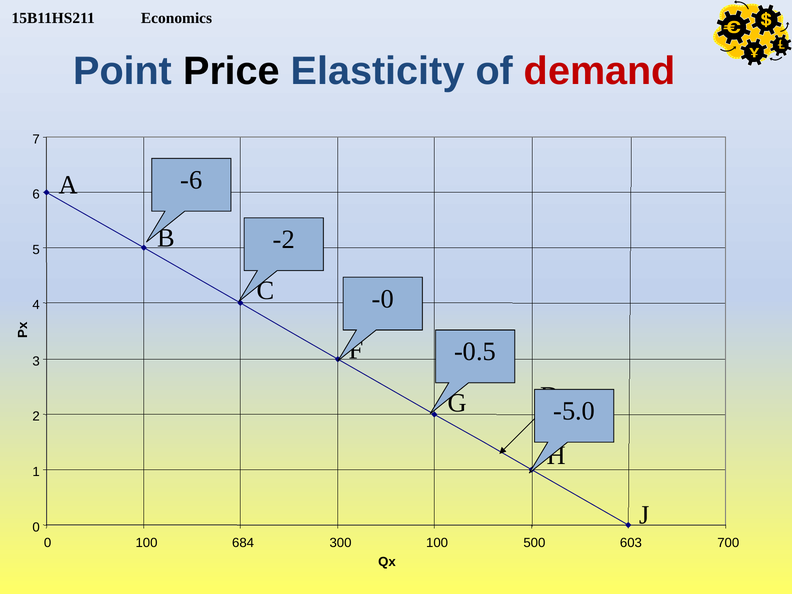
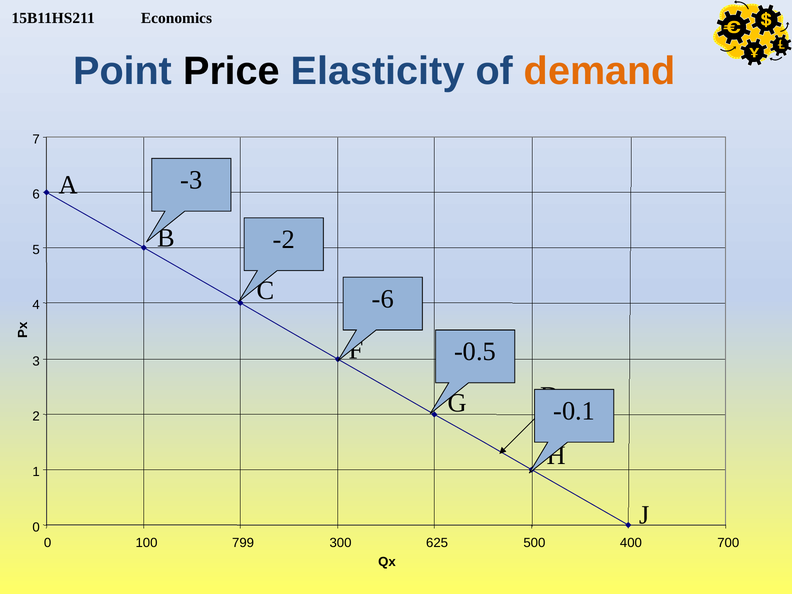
demand colour: red -> orange (600, 71)
-6: -6 -> -3 (191, 180)
-0: -0 -> -6 (383, 299)
-5.0: -5.0 -> -0.1 (574, 411)
684: 684 -> 799 (243, 543)
300 100: 100 -> 625 (437, 543)
603: 603 -> 400 (631, 543)
